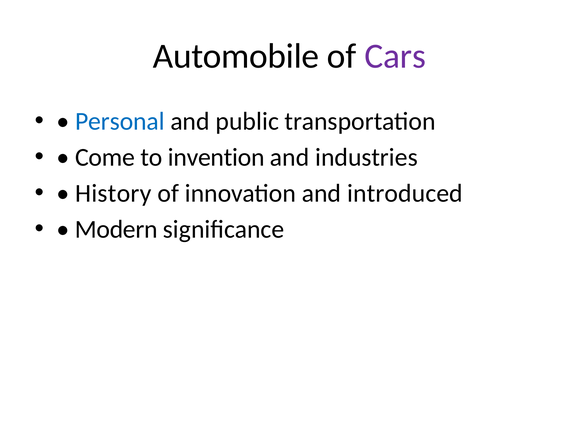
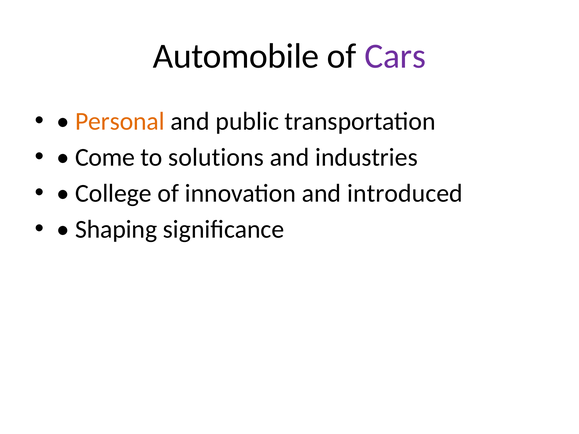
Personal colour: blue -> orange (120, 121)
invention: invention -> solutions (216, 158)
History: History -> College (113, 194)
Modern: Modern -> Shaping (116, 230)
